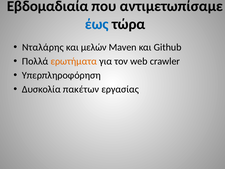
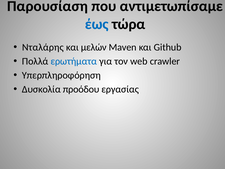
Εβδομαδιαία: Εβδομαδιαία -> Παρουσίαση (48, 6)
ερωτήματα colour: orange -> blue (74, 61)
πακέτων: πακέτων -> προόδου (81, 89)
